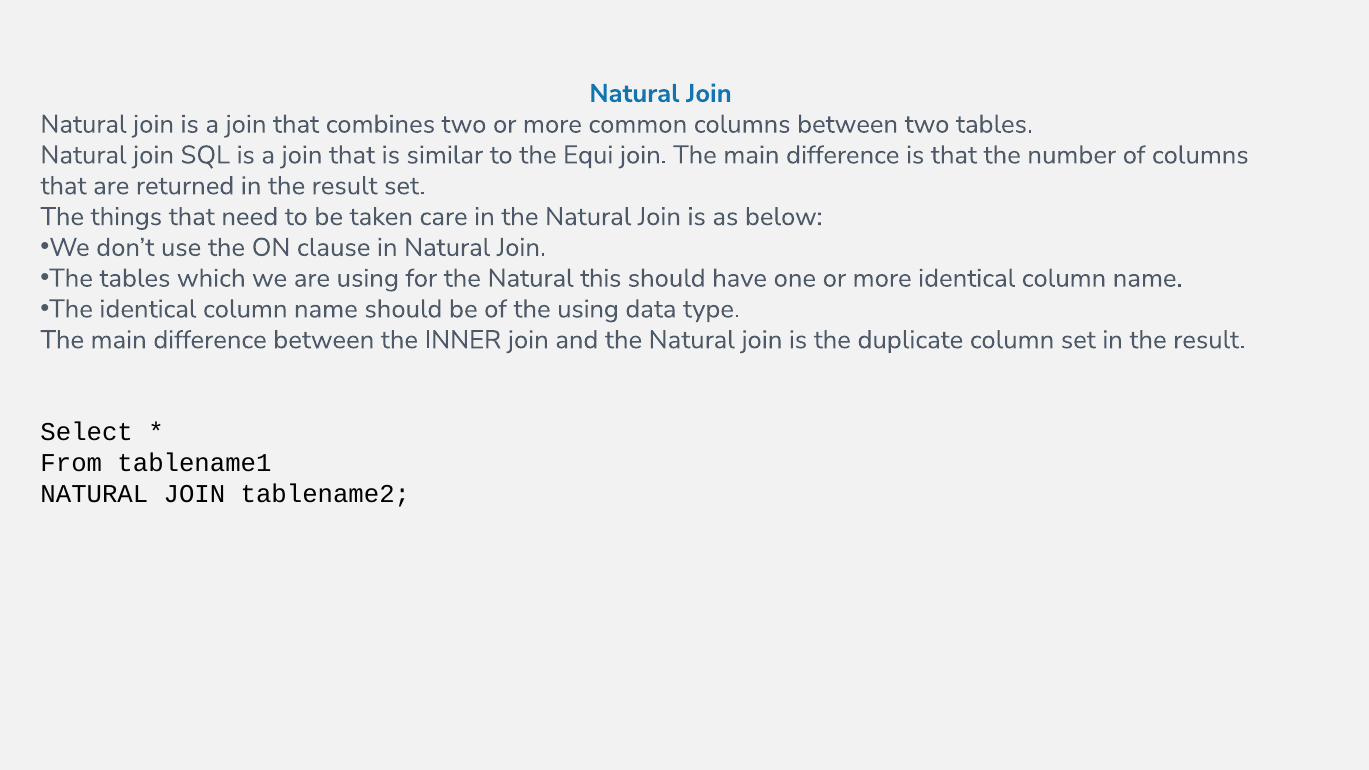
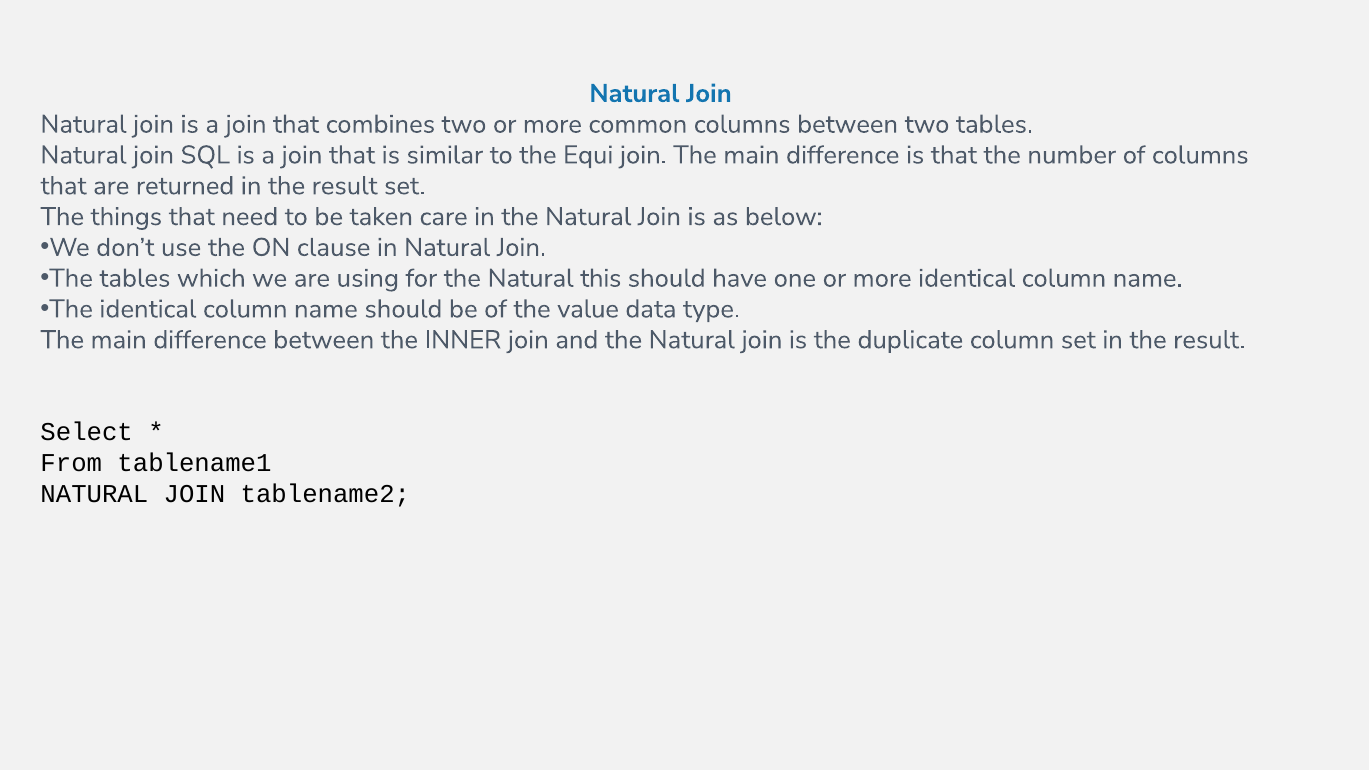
the using: using -> value (588, 309)
